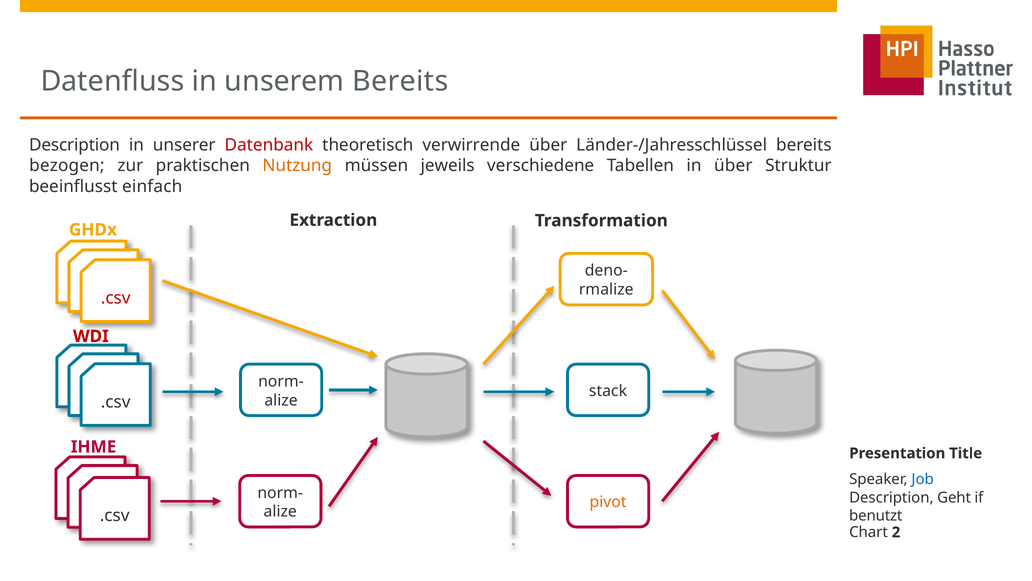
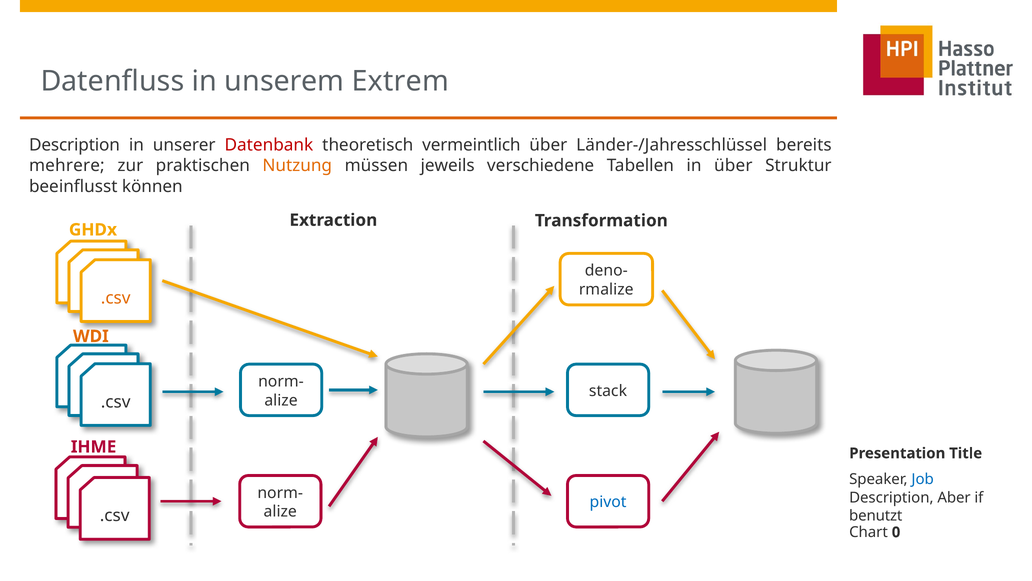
unserem Bereits: Bereits -> Extrem (400, 81)
verwirrende: verwirrende -> vermeintlich (471, 145)
bezogen: bezogen -> mehrere (67, 166)
einfach: einfach -> können (152, 186)
.csv colour: red -> orange (116, 298)
WDI colour: red -> orange (91, 336)
Geht: Geht -> Aber (954, 497)
pivot colour: orange -> blue (608, 502)
2: 2 -> 0 (896, 532)
